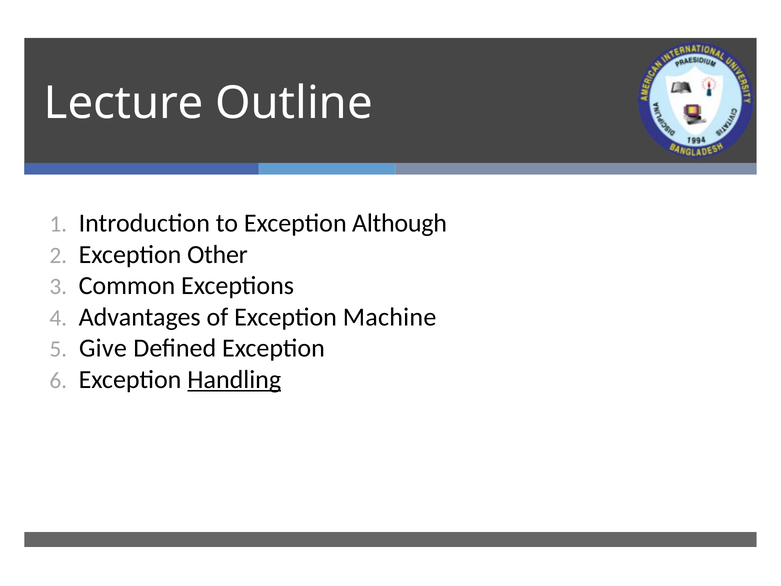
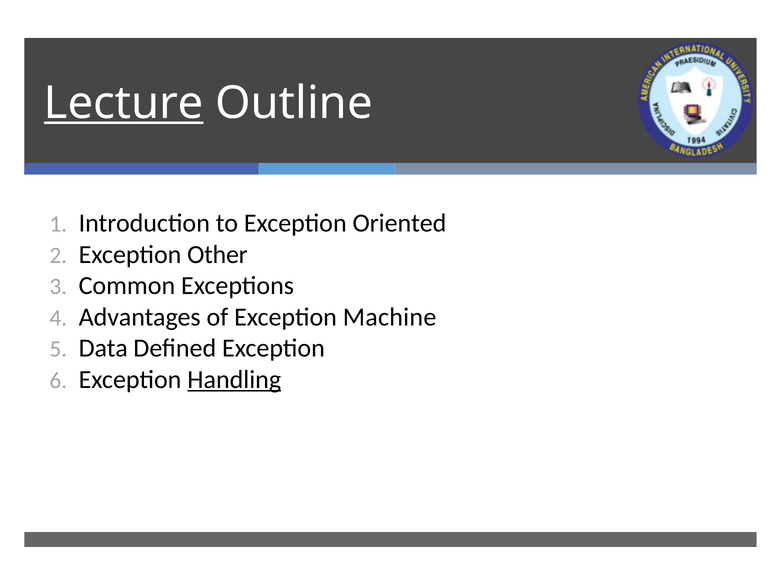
Lecture underline: none -> present (124, 103)
Although: Although -> Oriented (399, 223)
Give: Give -> Data (103, 348)
